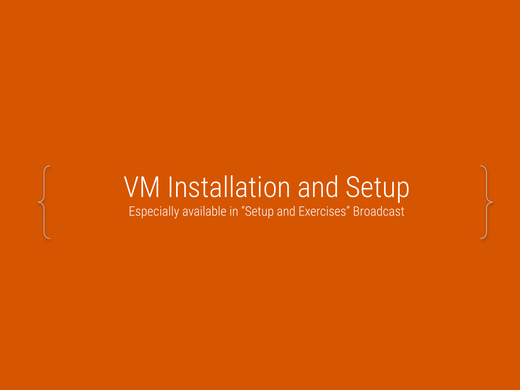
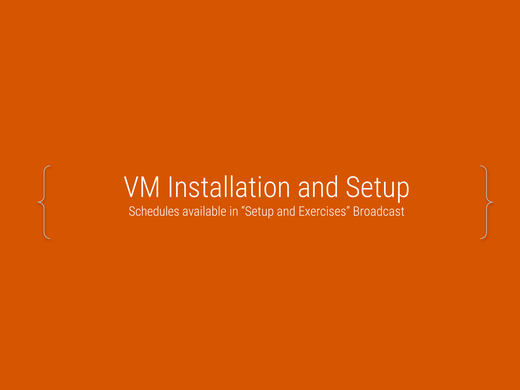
Especially: Especially -> Schedules (154, 212)
